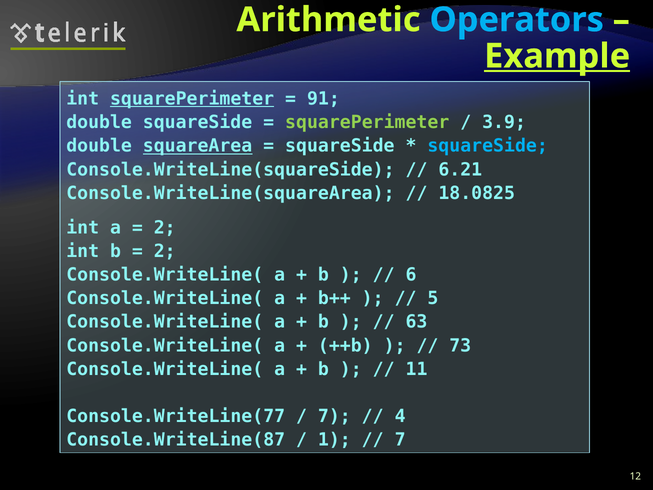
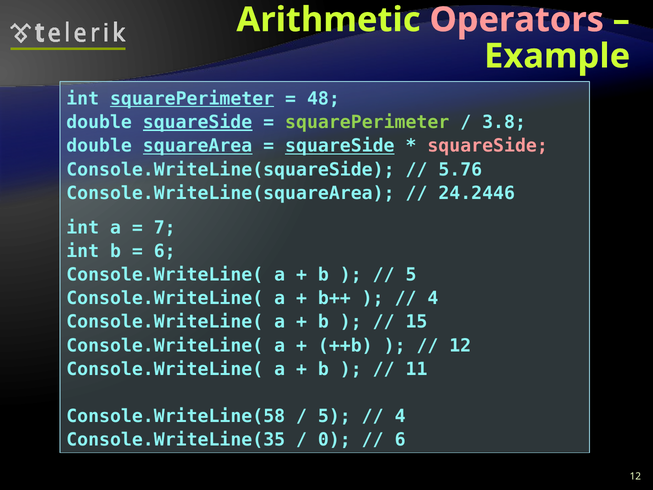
Operators colour: light blue -> pink (517, 20)
Example underline: present -> none (557, 56)
91: 91 -> 48 (323, 99)
squareSide underline: none -> present (198, 122)
3.9: 3.9 -> 3.8 (504, 122)
squareSide underline: none -> present (340, 146)
squareSide colour: light blue -> pink (488, 146)
6.21: 6.21 -> 5.76 (460, 169)
18.0825: 18.0825 -> 24.2446 (477, 193)
2: 2 -> 7 (165, 228)
2: 2 -> 6 (165, 251)
6: 6 -> 5 (411, 275)
5: 5 -> 4 (433, 298)
63: 63 -> 15 (416, 322)
73: 73 -> 12 (460, 345)
Console.WriteLine(77: Console.WriteLine(77 -> Console.WriteLine(58 (176, 416)
7: 7 -> 5 (334, 416)
Console.WriteLine(87: Console.WriteLine(87 -> Console.WriteLine(35 (176, 440)
1: 1 -> 0 (334, 440)
7: 7 -> 6 (400, 440)
